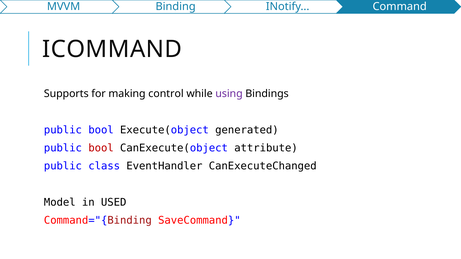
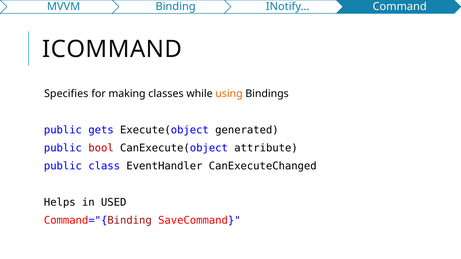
Supports: Supports -> Specifies (66, 94)
control: control -> classes (166, 94)
using colour: purple -> orange (229, 94)
bool: bool -> gets (101, 130)
Model: Model -> Helps (60, 203)
